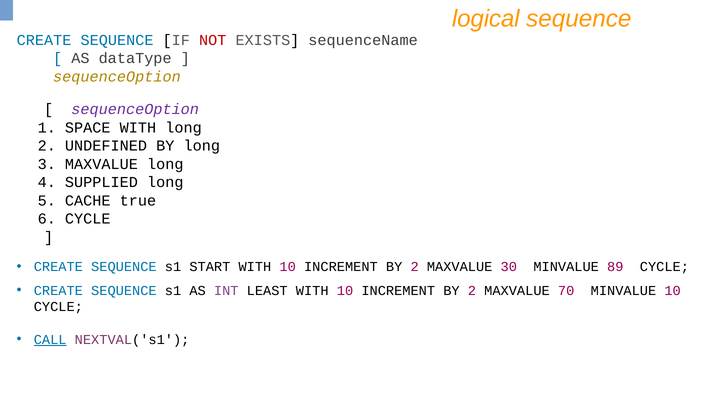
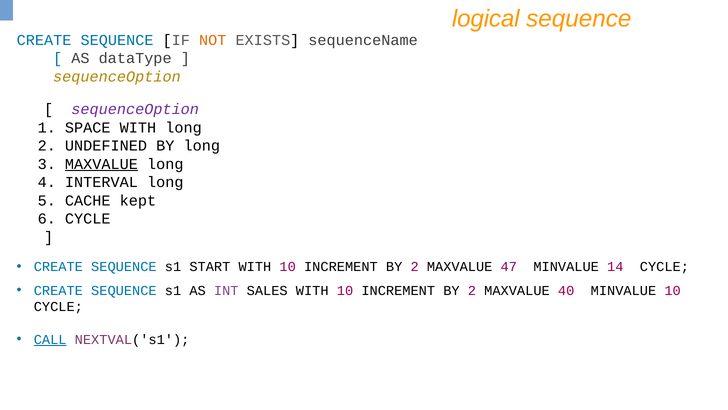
NOT colour: red -> orange (213, 40)
MAXVALUE underline: none -> present (101, 164)
SUPPLIED: SUPPLIED -> INTERVAL (101, 182)
true: true -> kept (138, 200)
30: 30 -> 47 (509, 267)
89: 89 -> 14 (615, 267)
LEAST: LEAST -> SALES (267, 290)
70: 70 -> 40 (566, 290)
